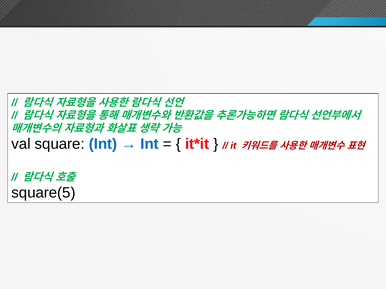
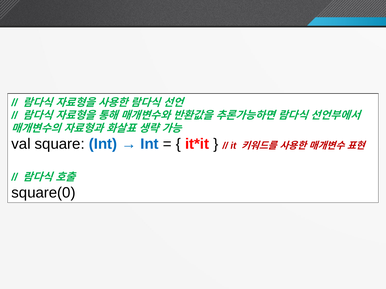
square(5: square(5 -> square(0 (43, 193)
